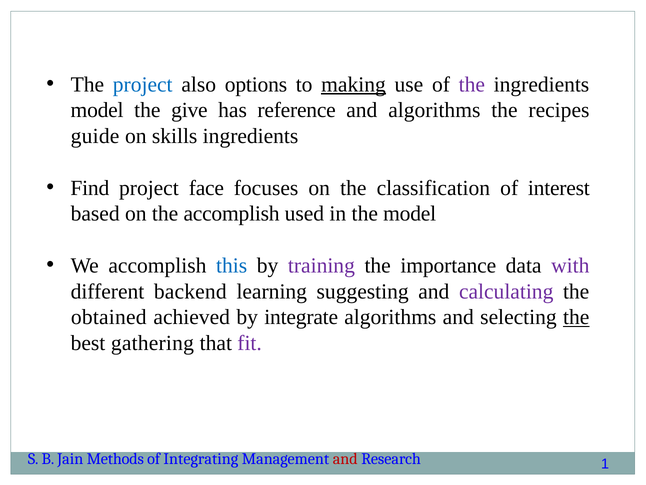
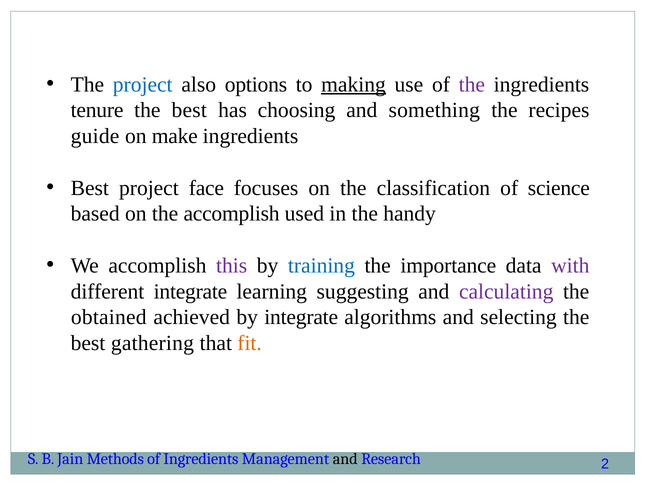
model: model -> tenure (97, 110)
give: give -> best (189, 110)
reference: reference -> choosing (297, 110)
and algorithms: algorithms -> something (434, 110)
skills: skills -> make (175, 136)
Find: Find -> Best (90, 188)
interest: interest -> science (559, 188)
the model: model -> handy (410, 214)
this colour: blue -> purple (232, 265)
training colour: purple -> blue (321, 265)
different backend: backend -> integrate (190, 291)
the underline: present -> none (576, 317)
fit colour: purple -> orange (250, 343)
of Integrating: Integrating -> Ingredients (201, 459)
and colour: red -> black (345, 459)
1: 1 -> 2 (605, 463)
